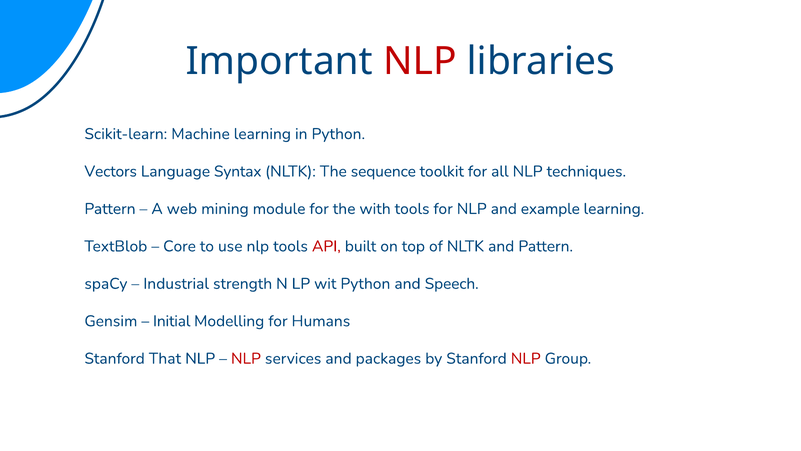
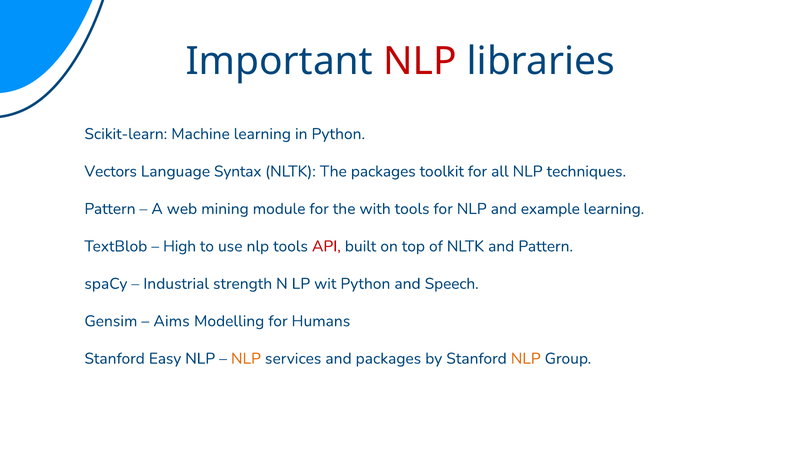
The sequence: sequence -> packages (383, 171)
Core: Core -> High (180, 246)
Initial: Initial -> Aims (172, 321)
That: That -> Easy (165, 358)
NLP colour: red -> orange (246, 358)
NLP colour: red -> orange (526, 358)
